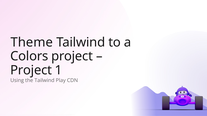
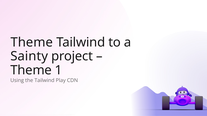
Colors: Colors -> Sainty (29, 56)
Project: Project -> Theme (31, 70)
